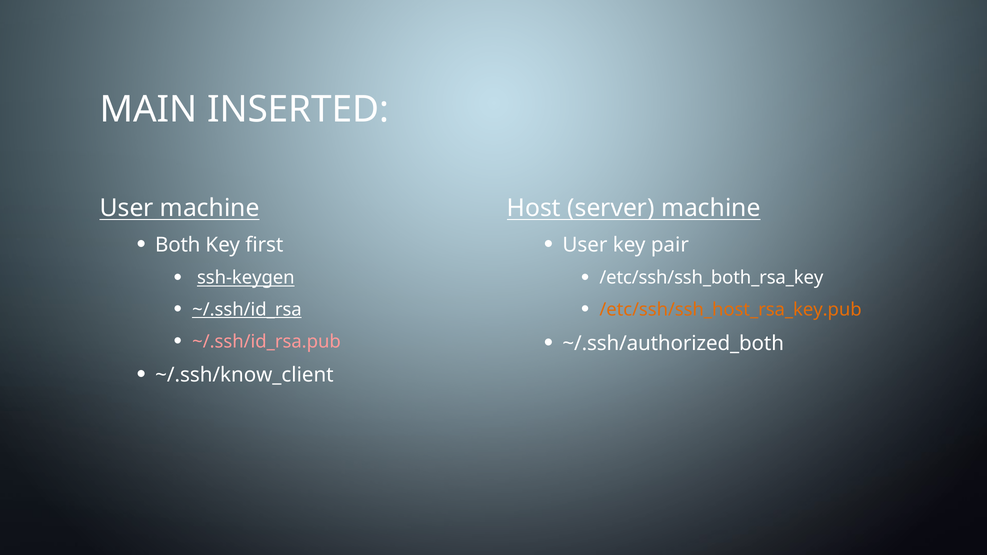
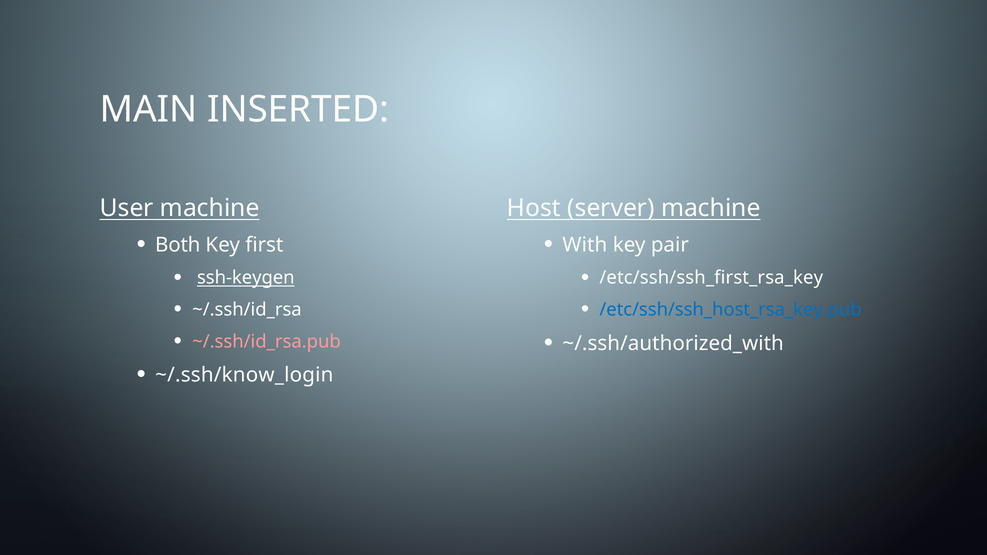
User: User -> With (585, 245)
/etc/ssh/ssh_both_rsa_key: /etc/ssh/ssh_both_rsa_key -> /etc/ssh/ssh_first_rsa_key (711, 278)
~/.ssh/id_rsa underline: present -> none (247, 310)
/etc/ssh/ssh_host_rsa_key.pub colour: orange -> blue (731, 310)
~/.ssh/authorized_both: ~/.ssh/authorized_both -> ~/.ssh/authorized_with (673, 343)
~/.ssh/know_client: ~/.ssh/know_client -> ~/.ssh/know_login (244, 375)
